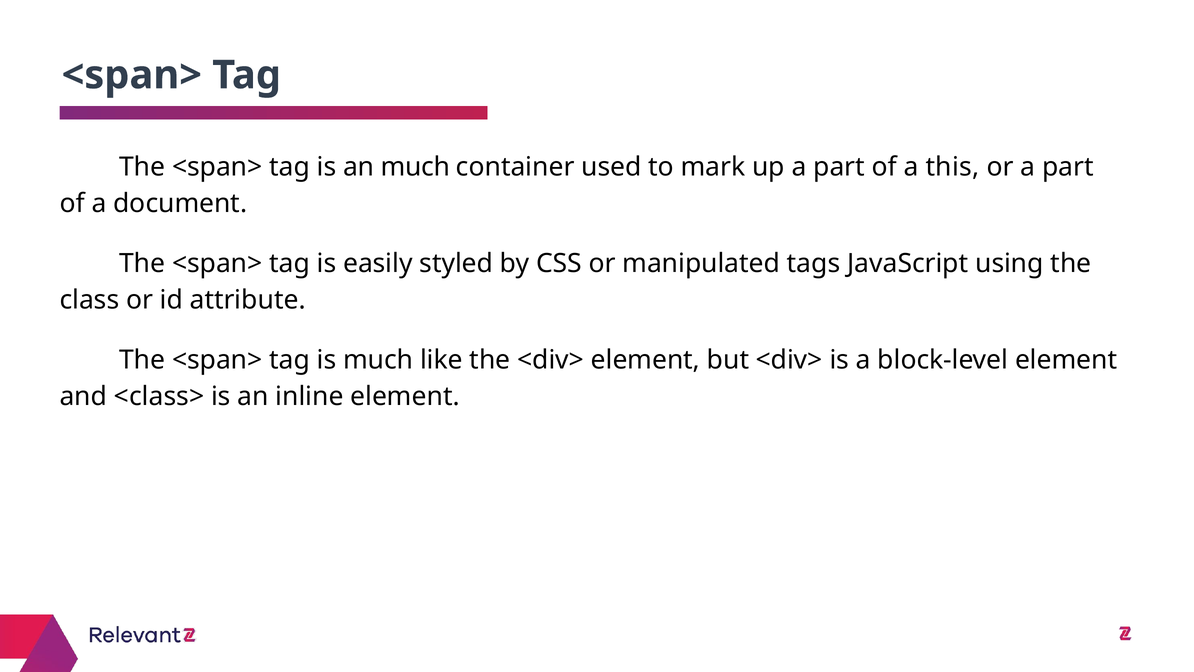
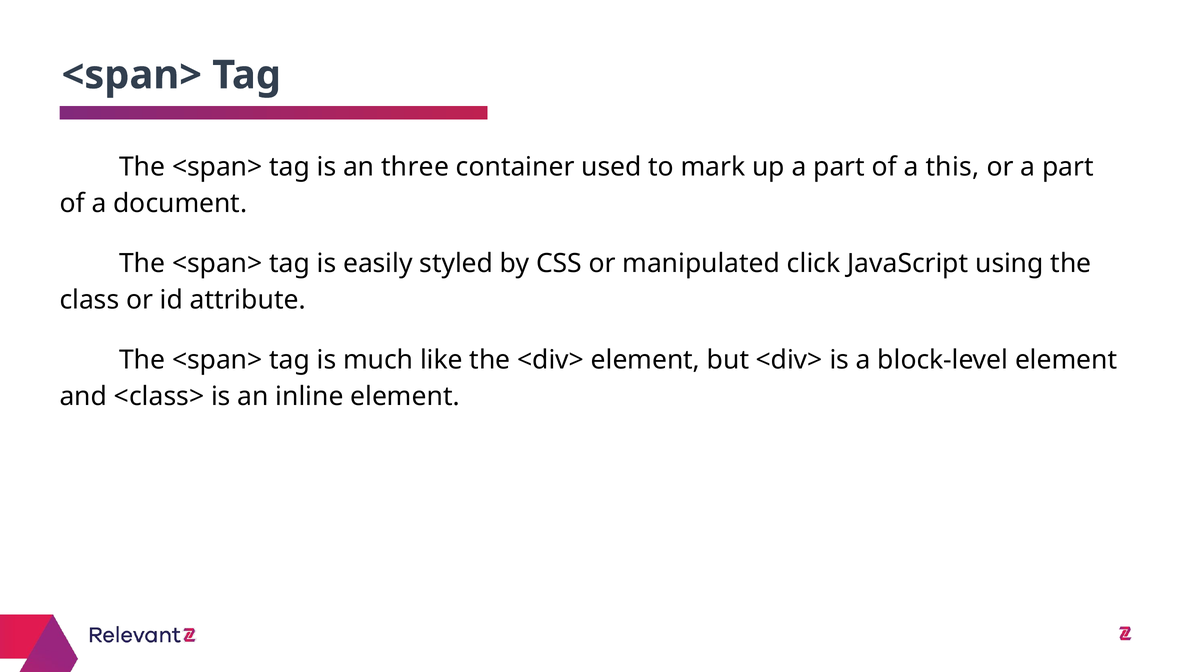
an much: much -> three (415, 167)
tags: tags -> click (814, 263)
